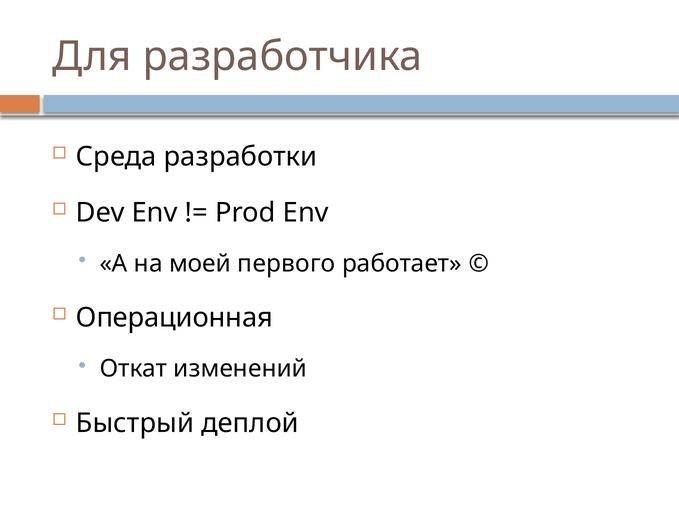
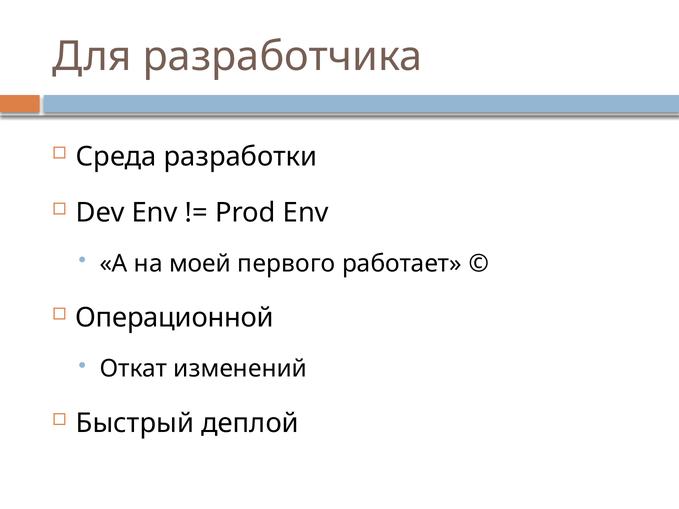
Операционная: Операционная -> Операционной (174, 318)
